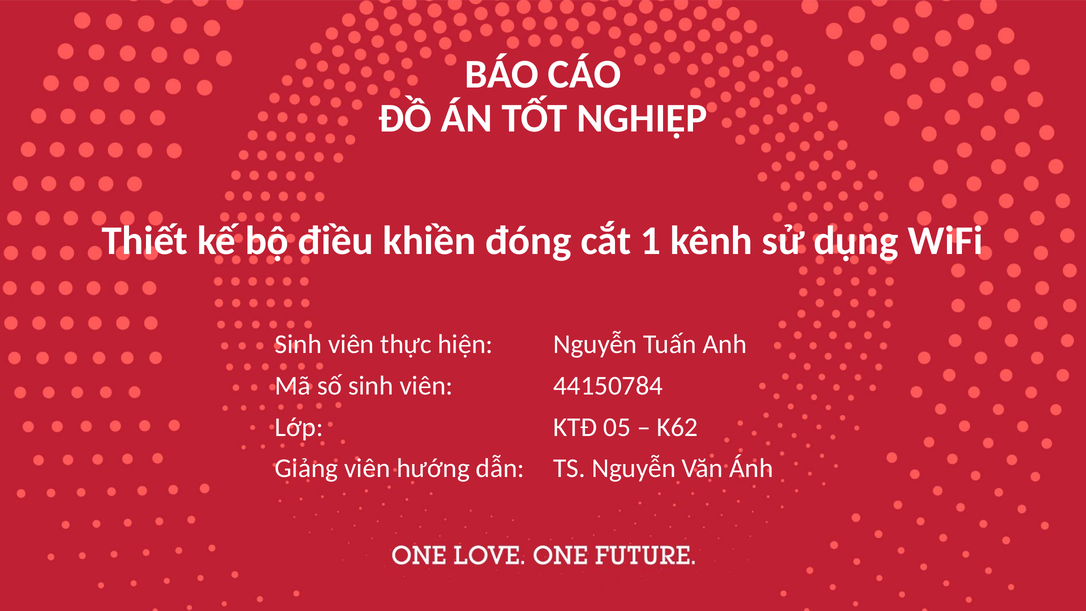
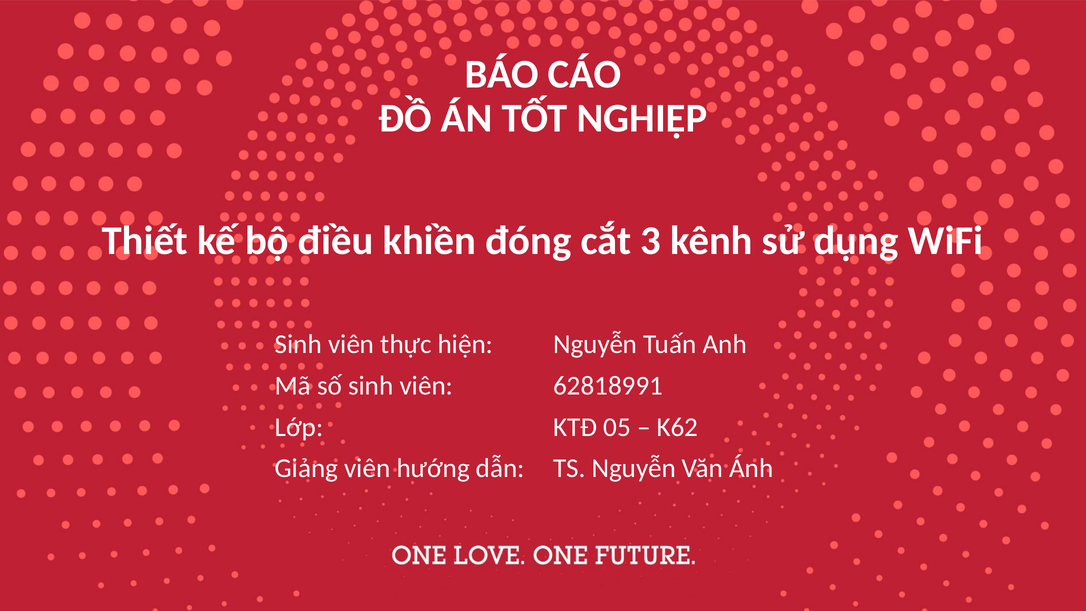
1: 1 -> 3 (651, 241)
44150784: 44150784 -> 62818991 (608, 386)
